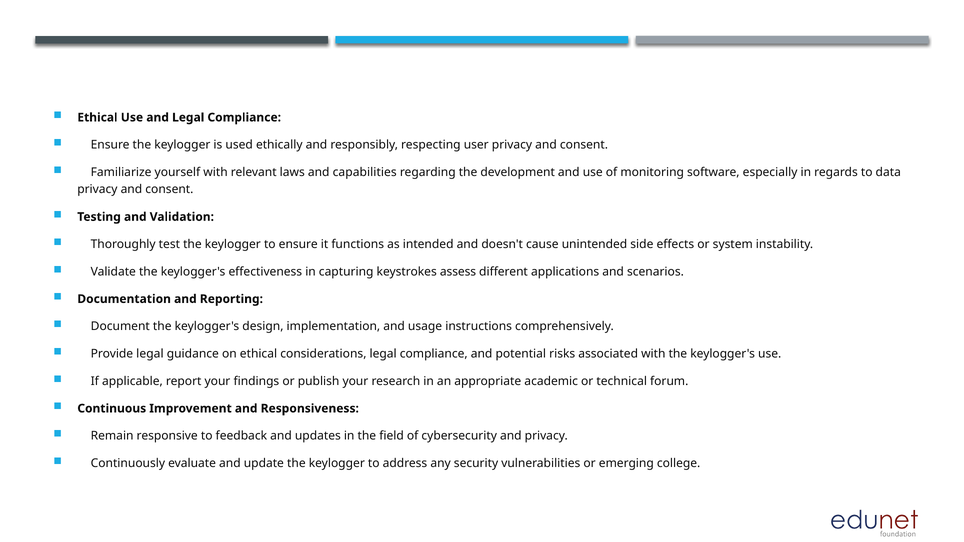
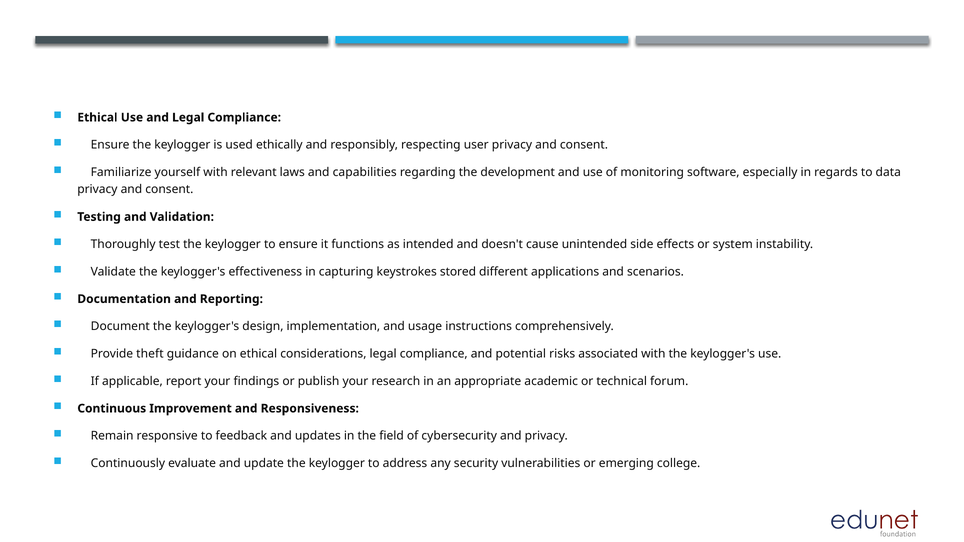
assess: assess -> stored (458, 272)
Provide legal: legal -> theft (150, 354)
